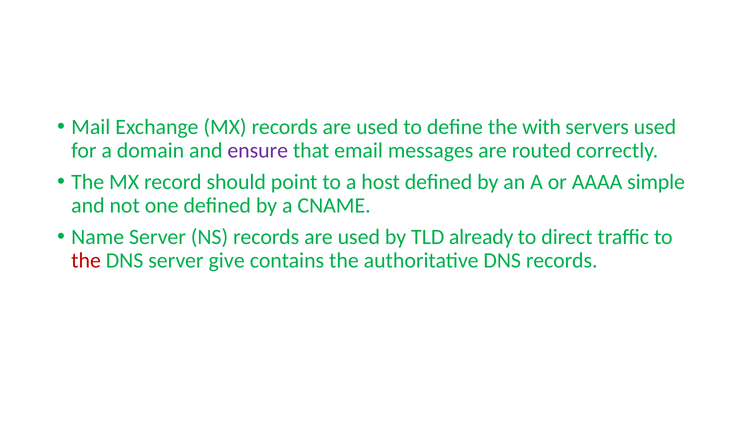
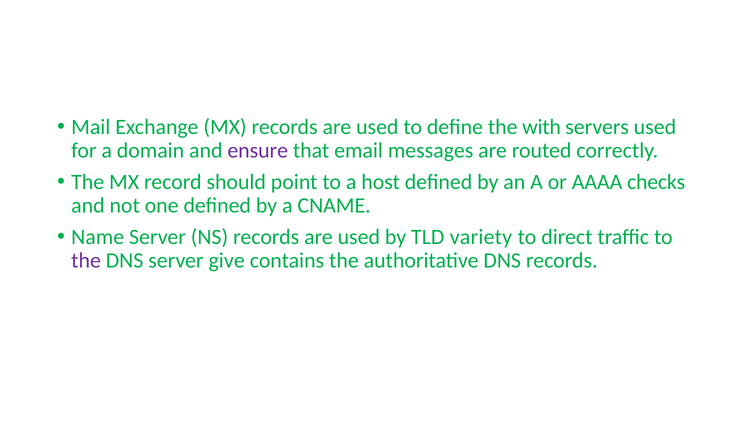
simple: simple -> checks (656, 182)
already: already -> variety (481, 237)
the colour: red -> purple (86, 261)
